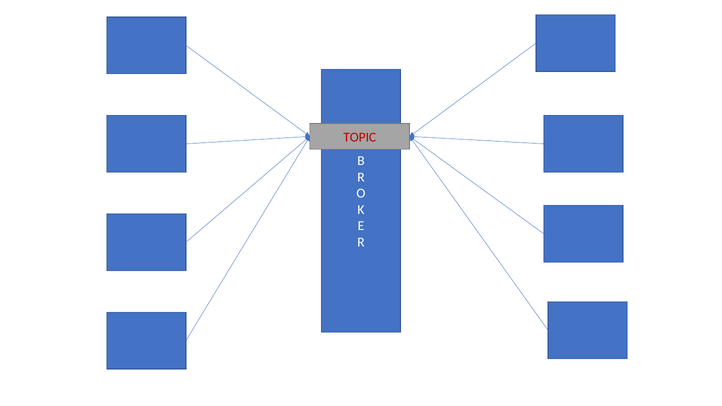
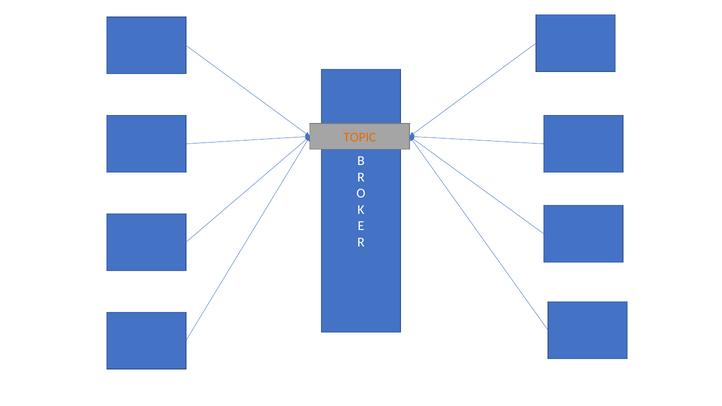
TOPIC colour: red -> orange (360, 137)
